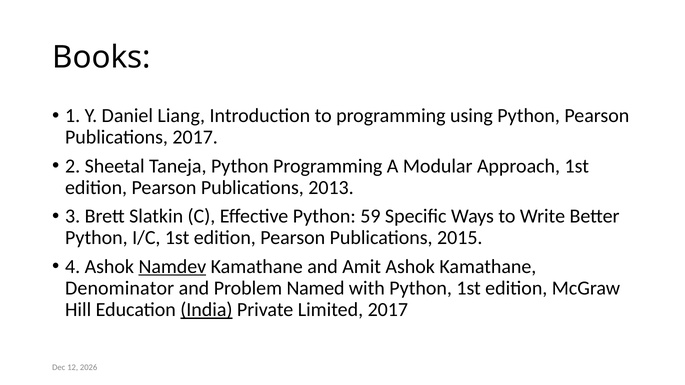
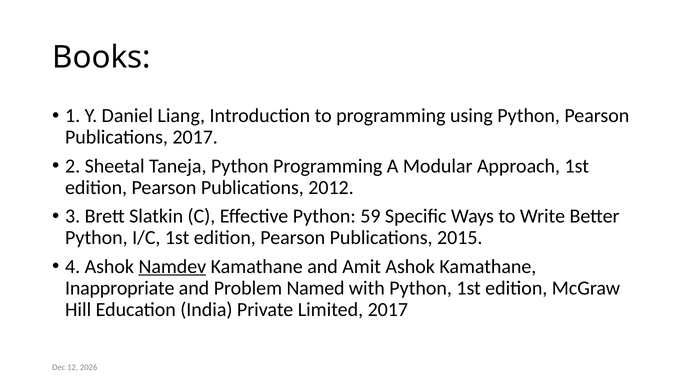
2013: 2013 -> 2012 (331, 188)
Denominator: Denominator -> Inappropriate (120, 288)
India underline: present -> none (206, 310)
